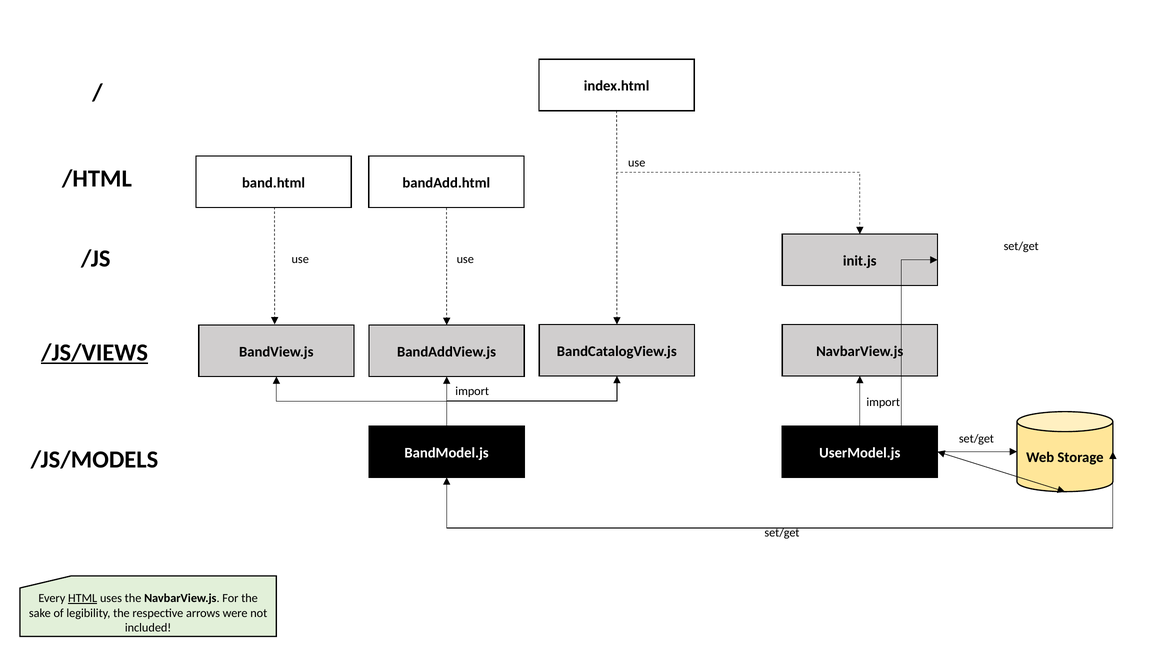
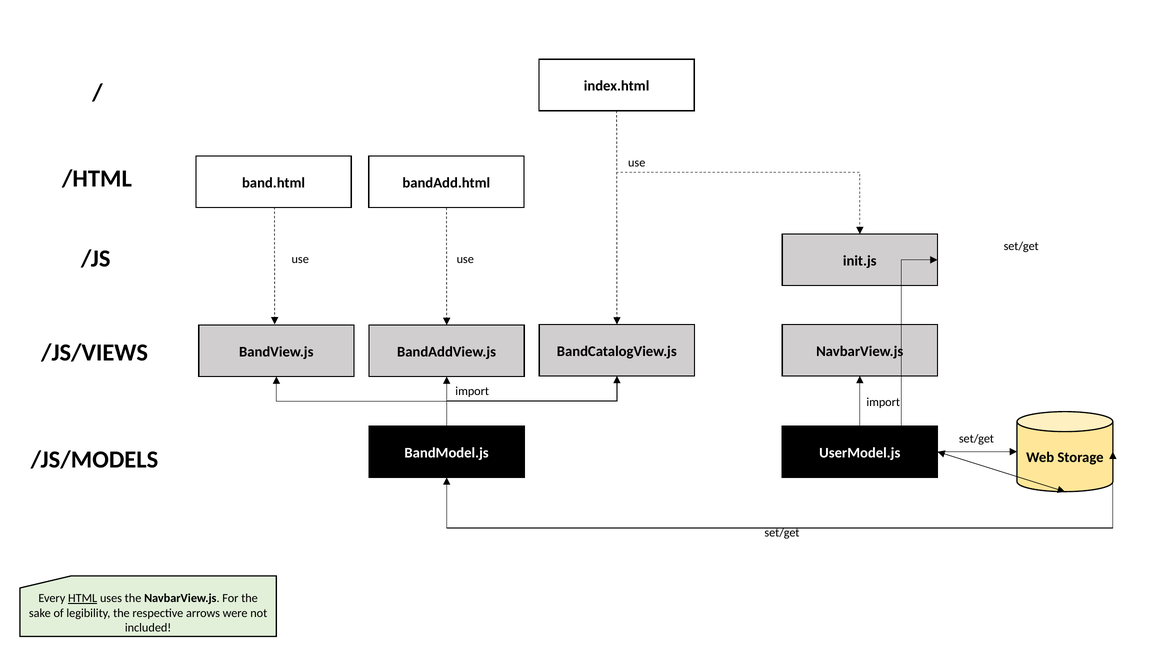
/JS/VIEWS underline: present -> none (95, 352)
